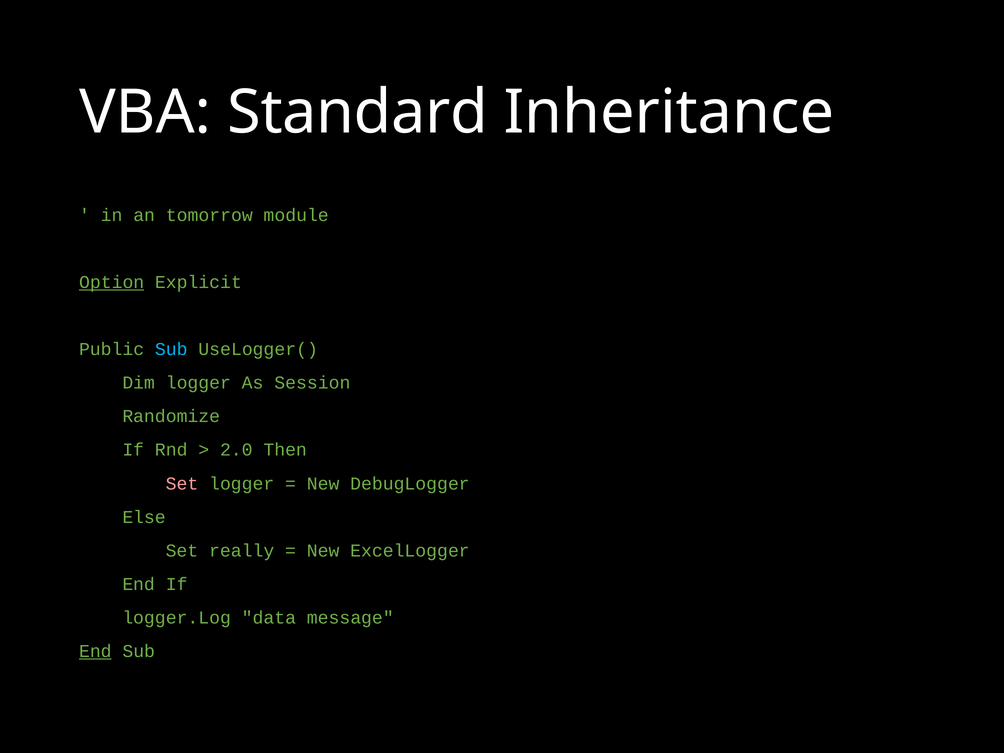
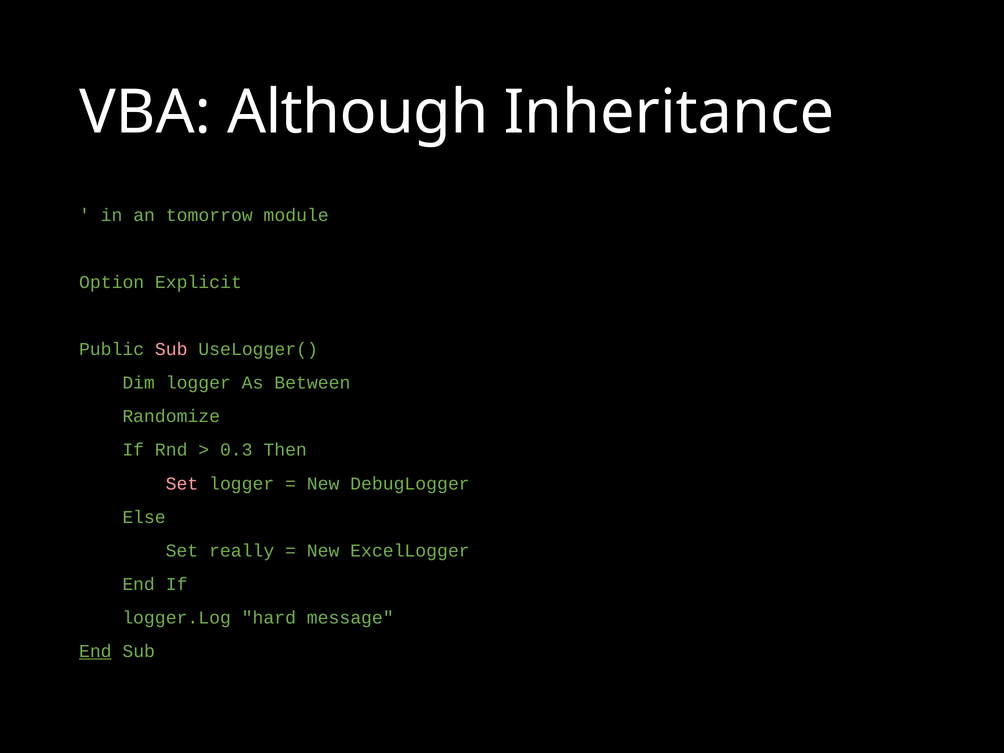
Standard: Standard -> Although (358, 112)
Option underline: present -> none (112, 282)
Sub colour: light blue -> pink (171, 349)
Session: Session -> Between (312, 383)
2.0: 2.0 -> 0.3 (236, 450)
data: data -> hard (269, 618)
